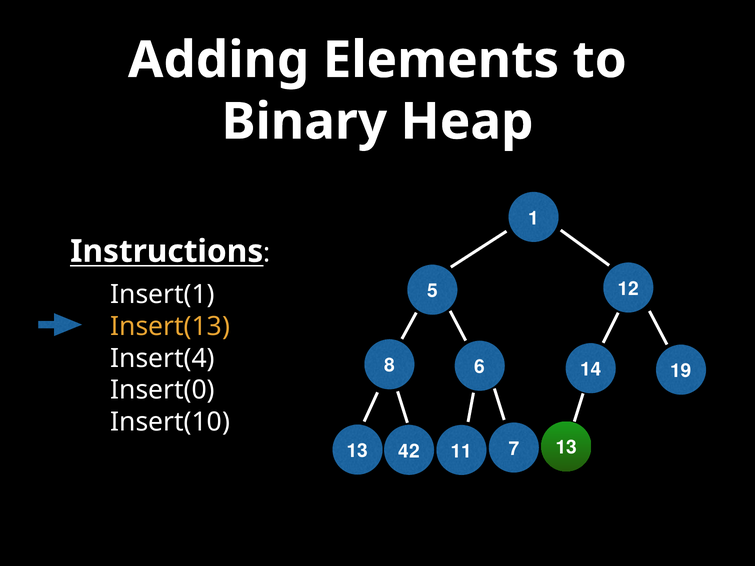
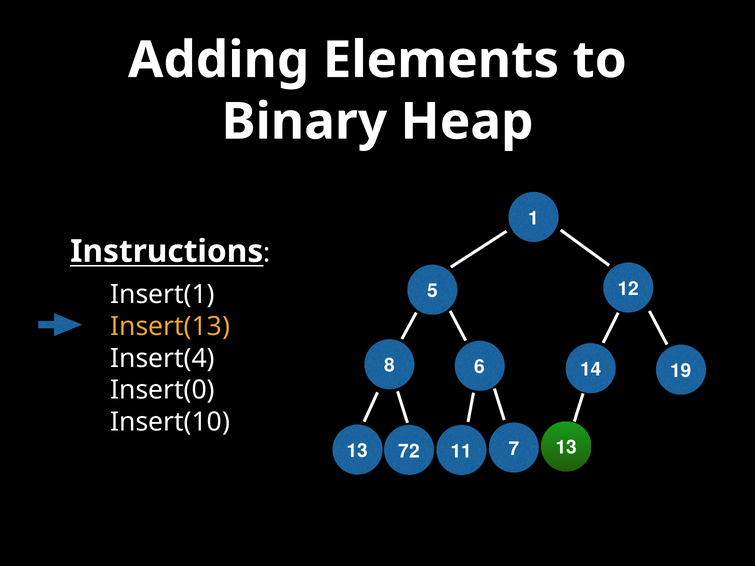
42: 42 -> 72 (409, 451)
